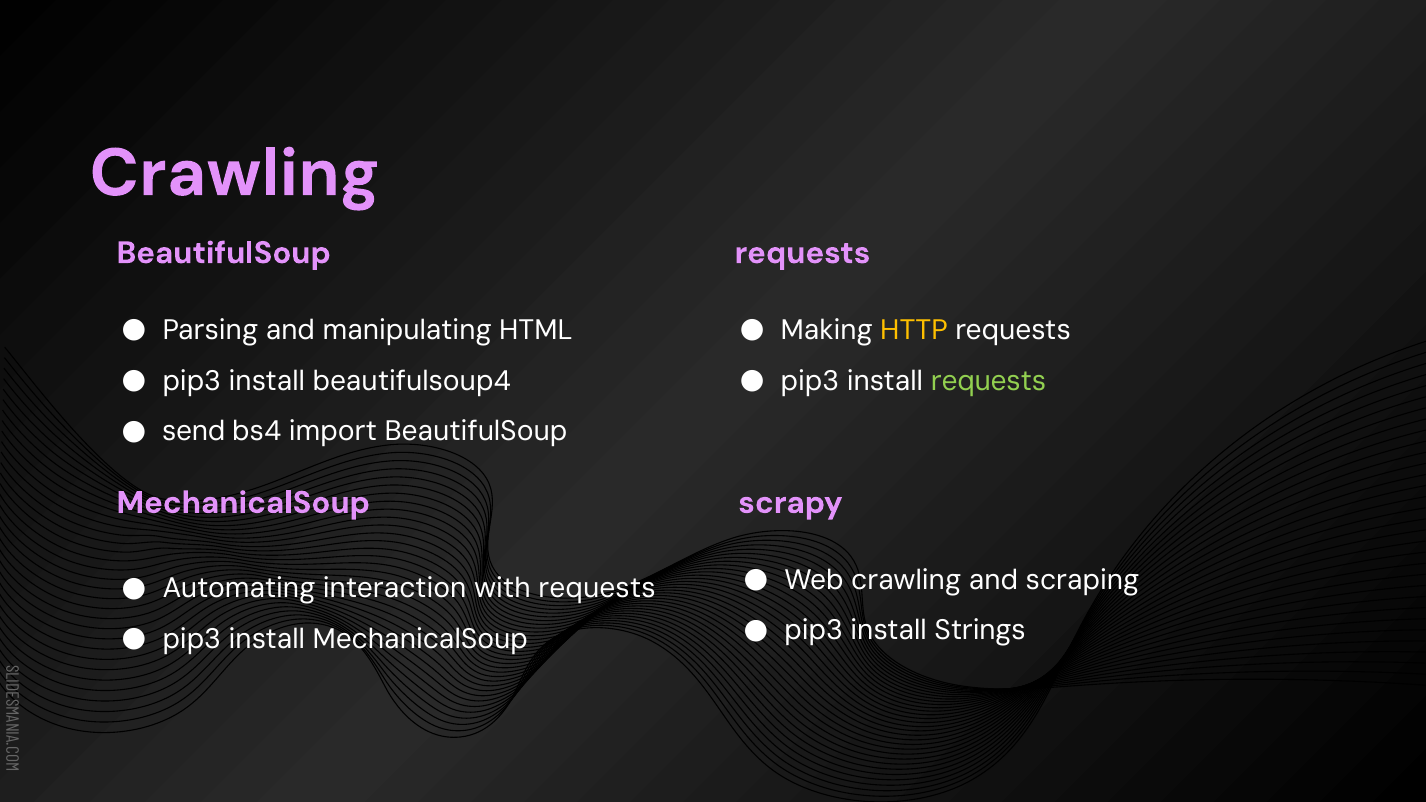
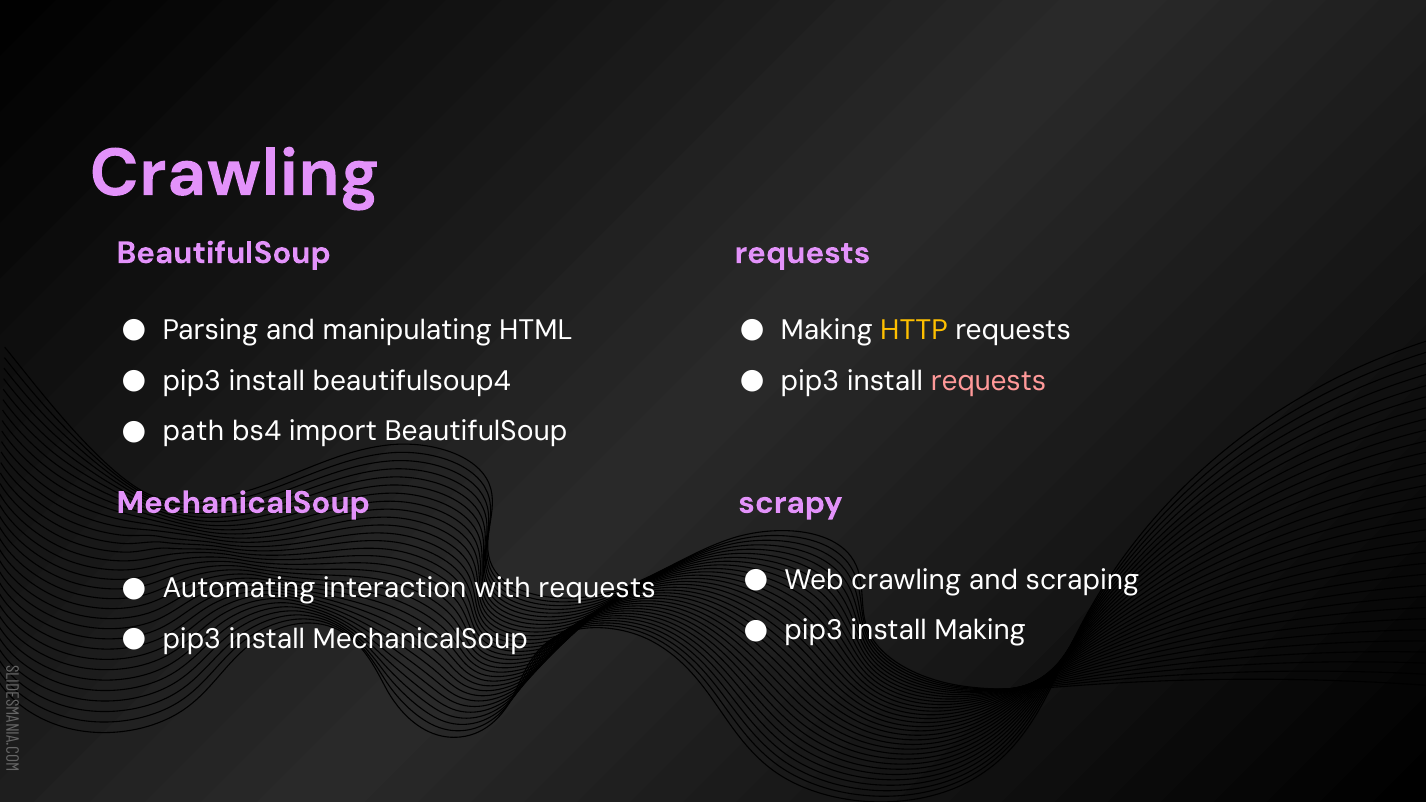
requests colour: light green -> pink (989, 381)
send: send -> path (193, 432)
install Strings: Strings -> Making (980, 631)
